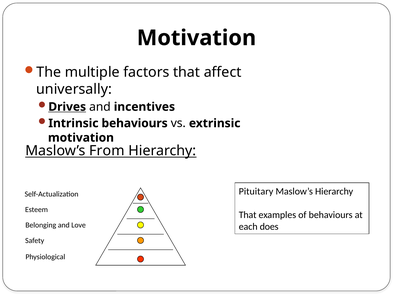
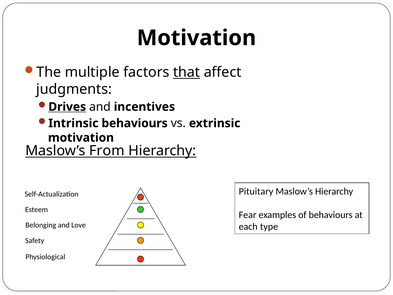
that underline: none -> present (187, 72)
universally: universally -> judgments (74, 89)
That: That -> Fear (248, 215)
does: does -> type (269, 227)
